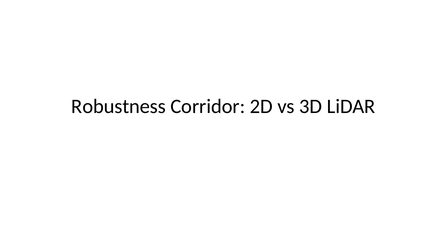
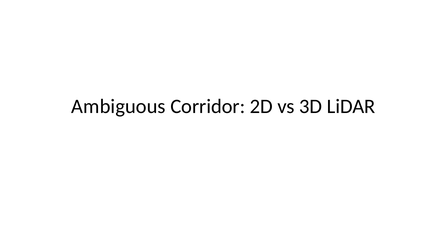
Robustness: Robustness -> Ambiguous (118, 106)
